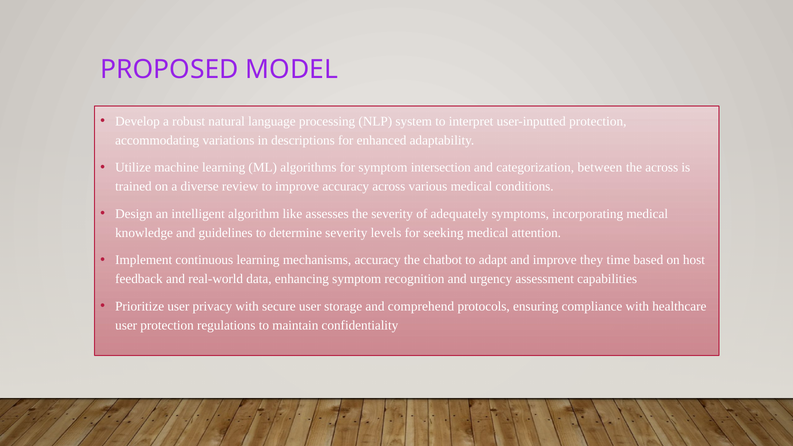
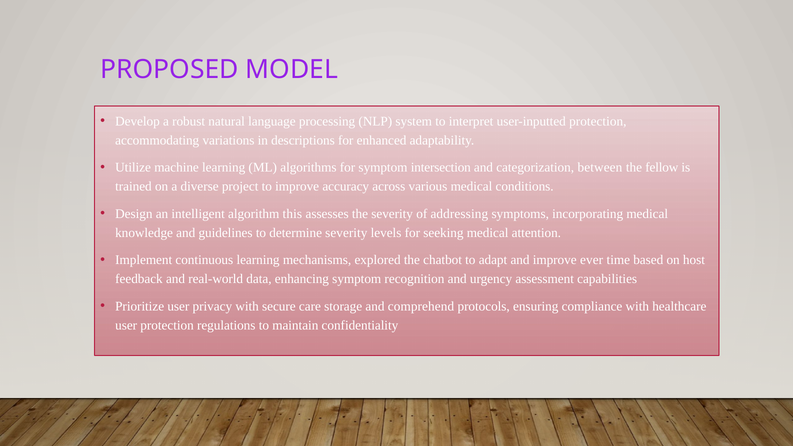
the across: across -> fellow (662, 168)
review: review -> project (240, 187)
like: like -> this (292, 214)
adequately: adequately -> addressing (459, 214)
mechanisms accuracy: accuracy -> explored (378, 260)
they: they -> ever (592, 260)
secure user: user -> care (310, 306)
